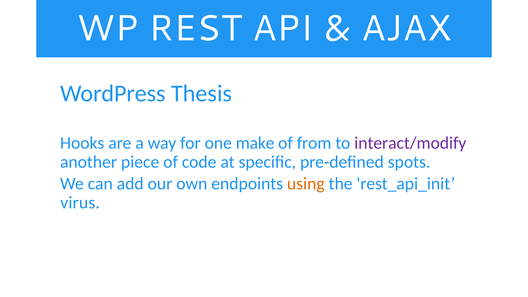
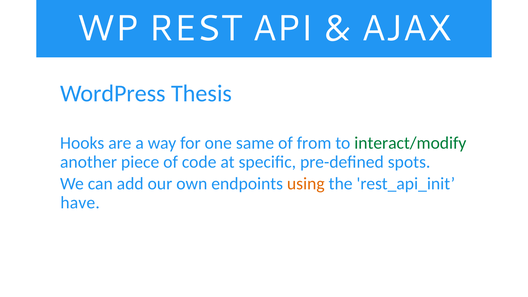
make: make -> same (255, 143)
interact/modify colour: purple -> green (410, 143)
virus: virus -> have (80, 203)
